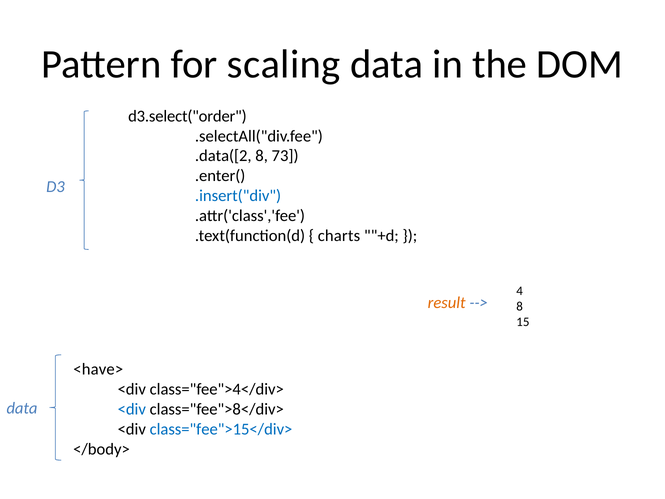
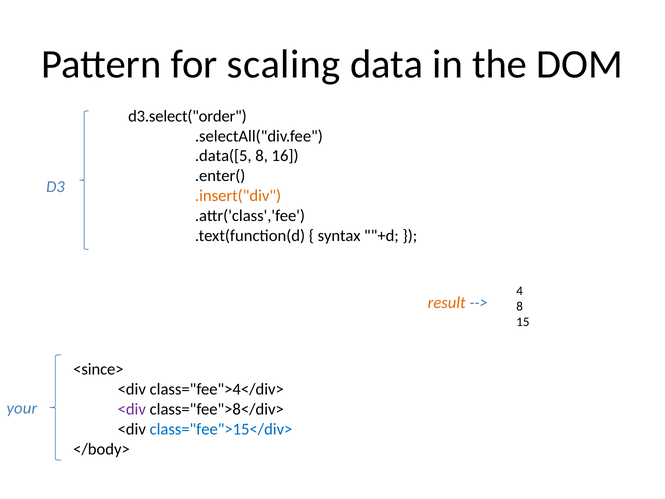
.data([2: .data([2 -> .data([5 (223, 156)
73: 73 -> 16 (285, 156)
.insert("div colour: blue -> orange (238, 196)
charts: charts -> syntax (339, 236)
<have>: <have> -> <since> (98, 369)
data: data -> your (22, 408)
<div colour: blue -> purple (132, 409)
